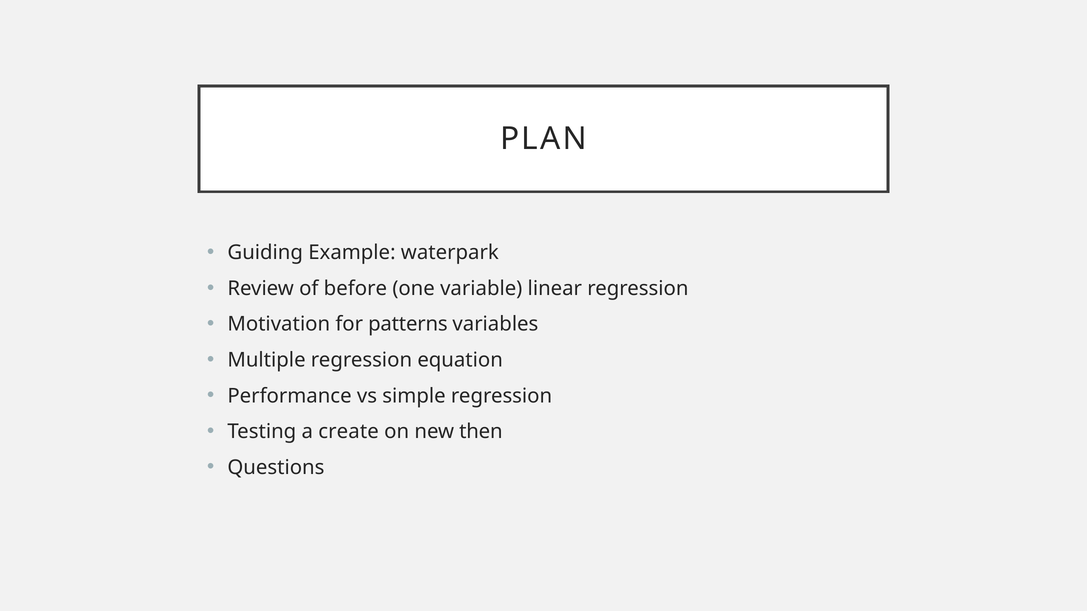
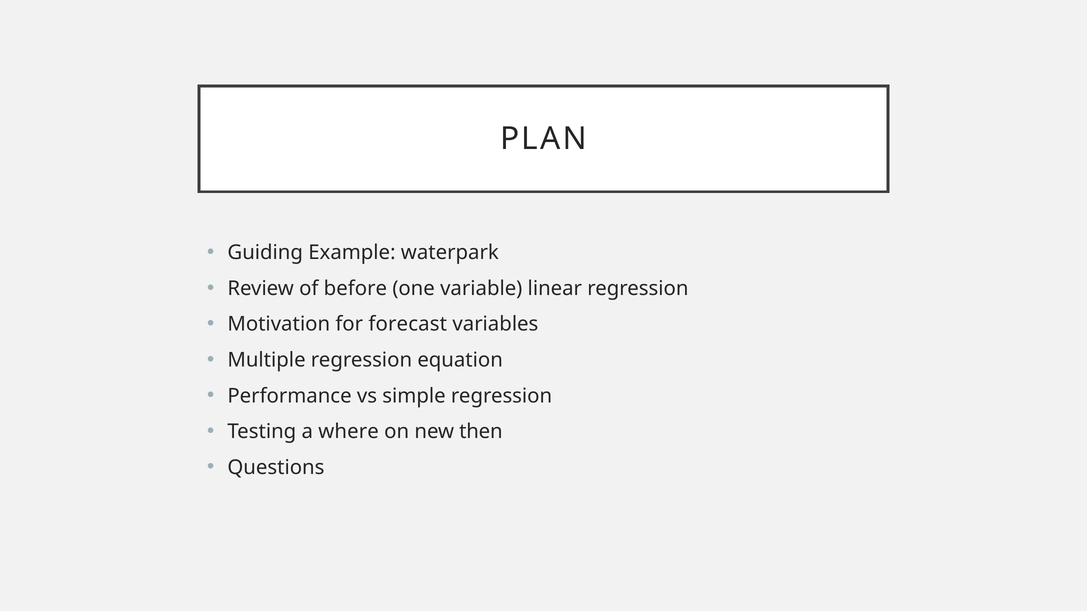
patterns: patterns -> forecast (408, 325)
create: create -> where (349, 432)
